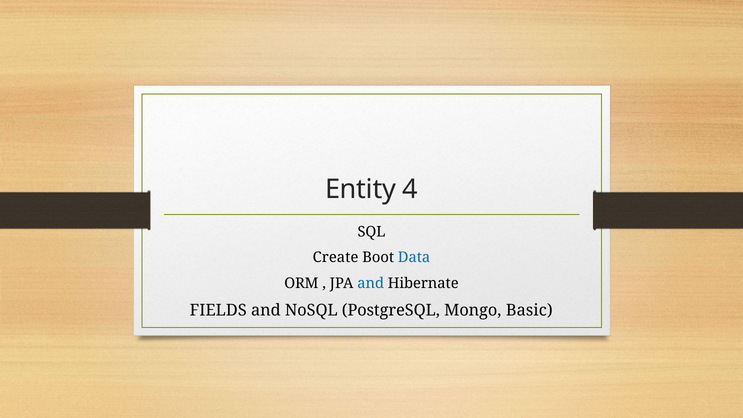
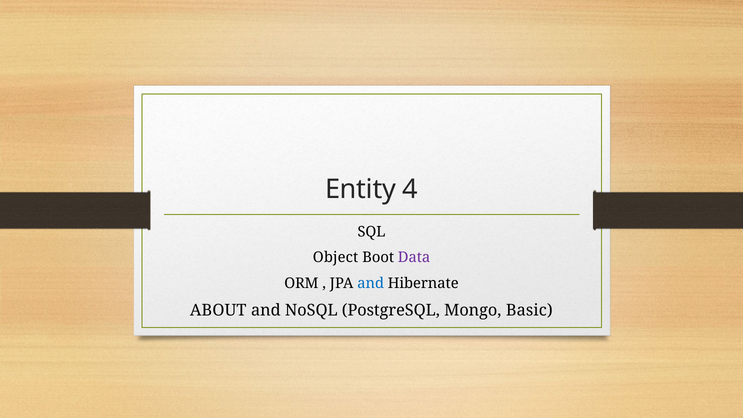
Create: Create -> Object (336, 258)
Data colour: blue -> purple (414, 258)
FIELDS: FIELDS -> ABOUT (218, 310)
